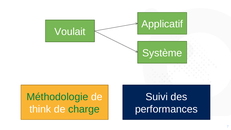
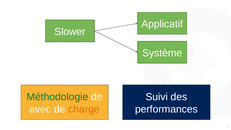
Voulait: Voulait -> Slower (70, 32)
think: think -> avec (40, 109)
charge colour: green -> orange (84, 109)
